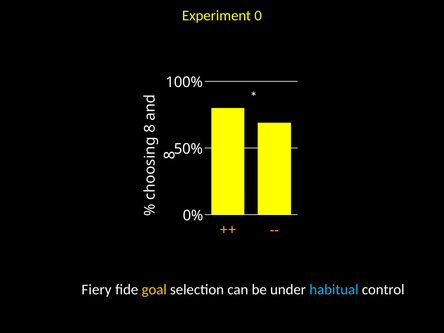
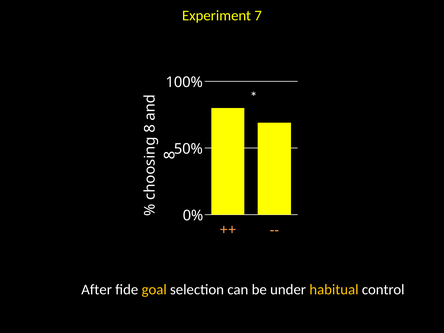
0: 0 -> 7 (258, 16)
Fiery: Fiery -> After (97, 290)
habitual colour: light blue -> yellow (334, 290)
